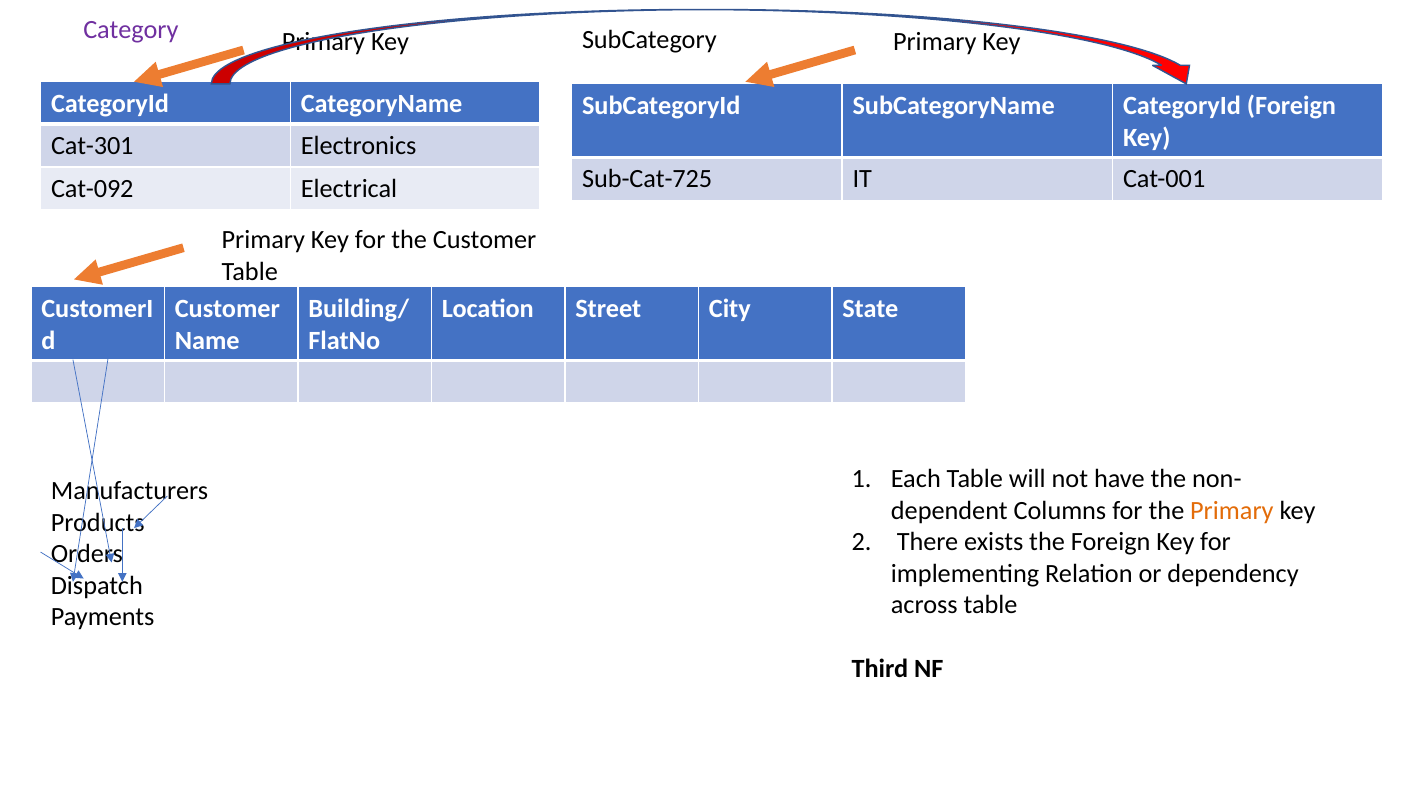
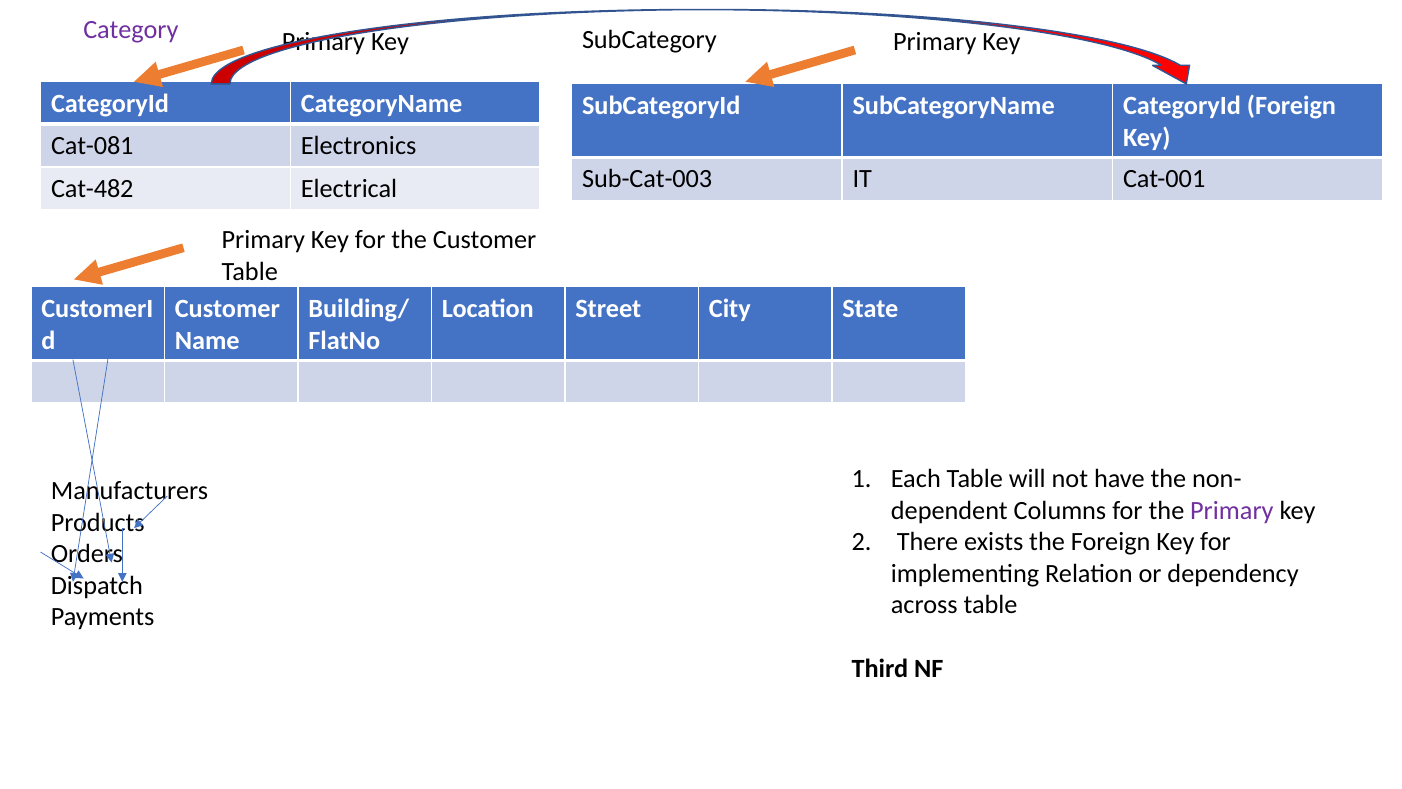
Cat-301: Cat-301 -> Cat-081 (92, 146)
Sub-Cat-725: Sub-Cat-725 -> Sub-Cat-003 (647, 179)
Cat-092: Cat-092 -> Cat-482 (92, 189)
Primary colour: orange -> purple (1232, 510)
